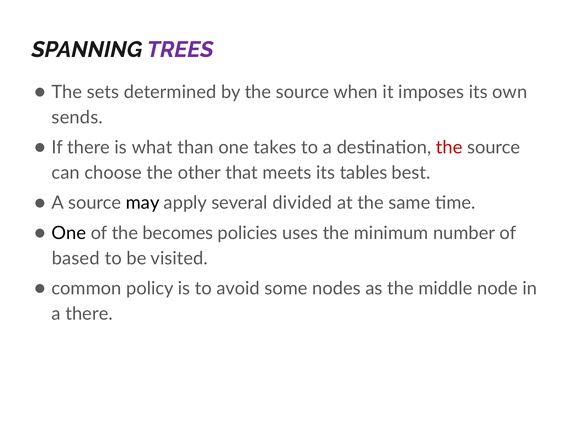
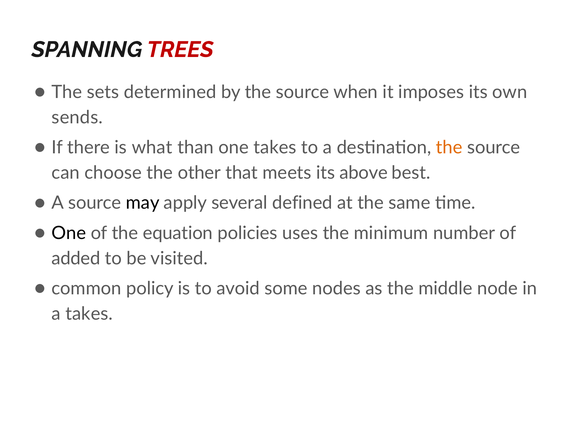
TREES colour: purple -> red (180, 50)
the colour: red -> orange (449, 148)
tables: tables -> above (364, 173)
divided: divided -> defined (302, 203)
becomes: becomes -> equation (178, 233)
based: based -> added (76, 259)
a there: there -> takes (89, 314)
